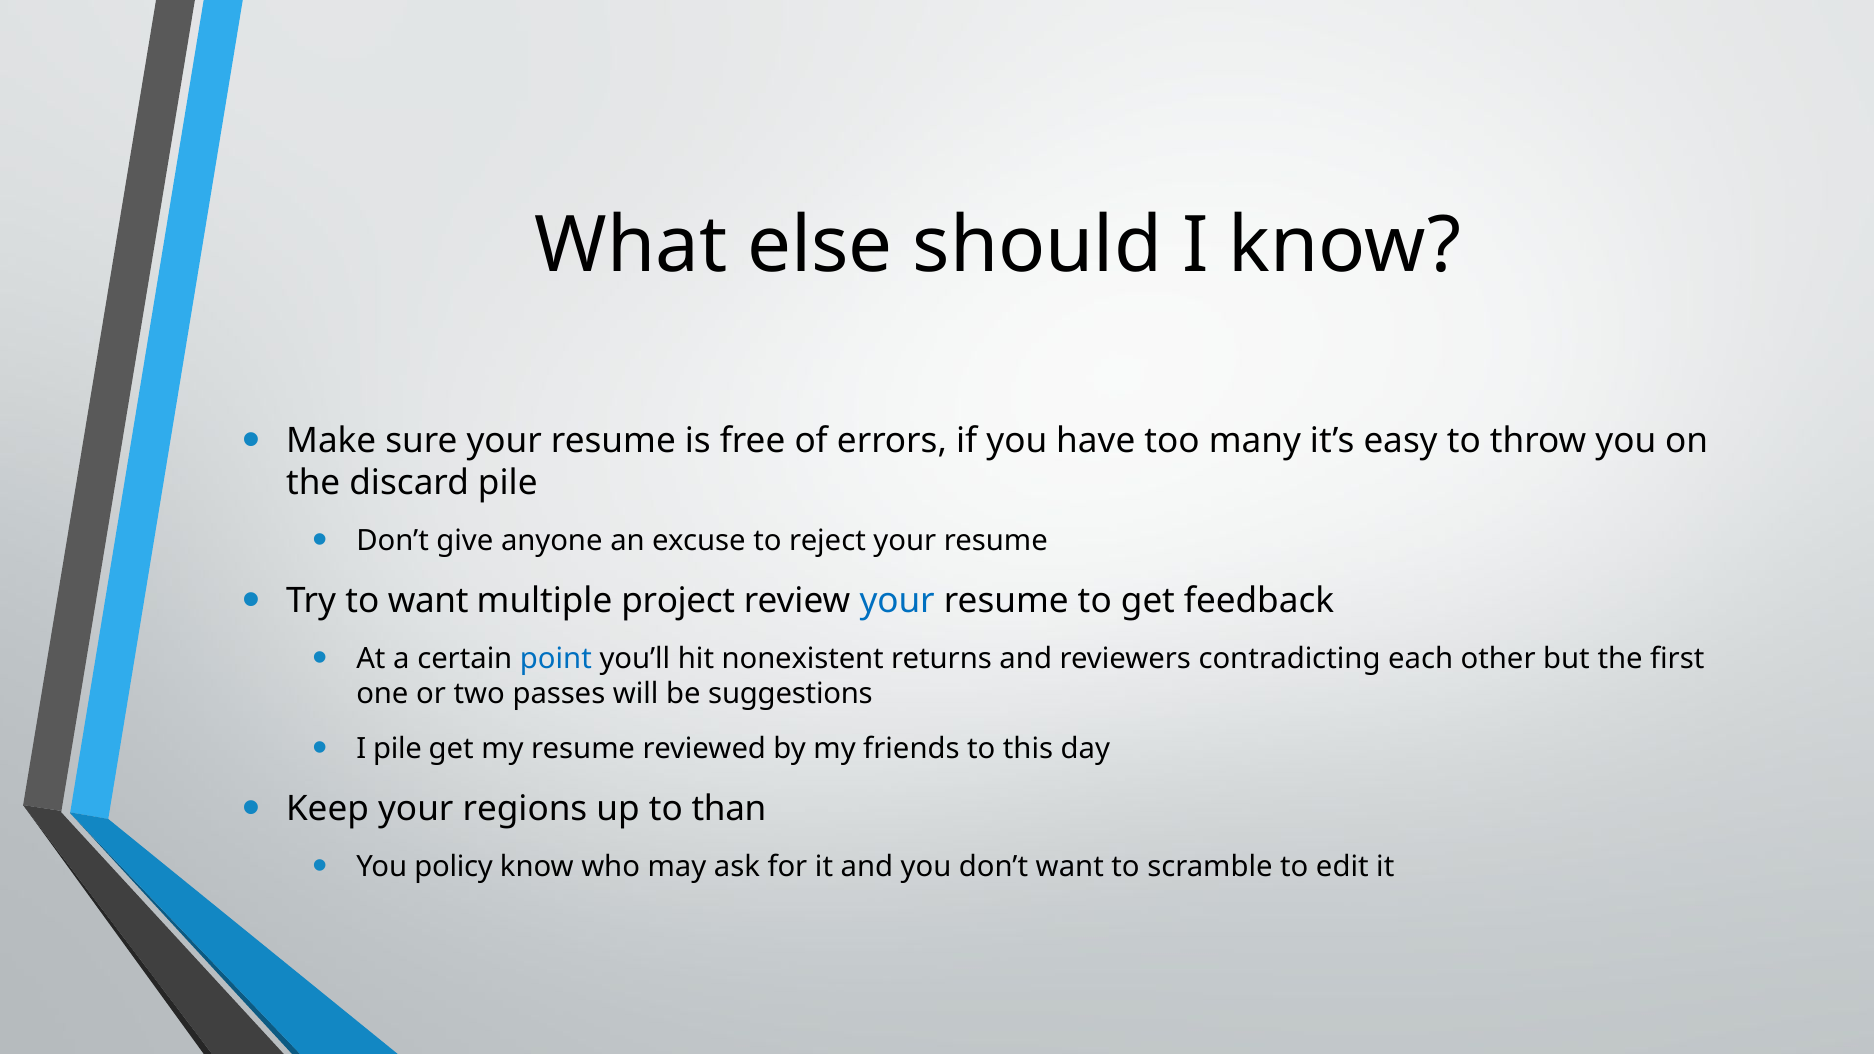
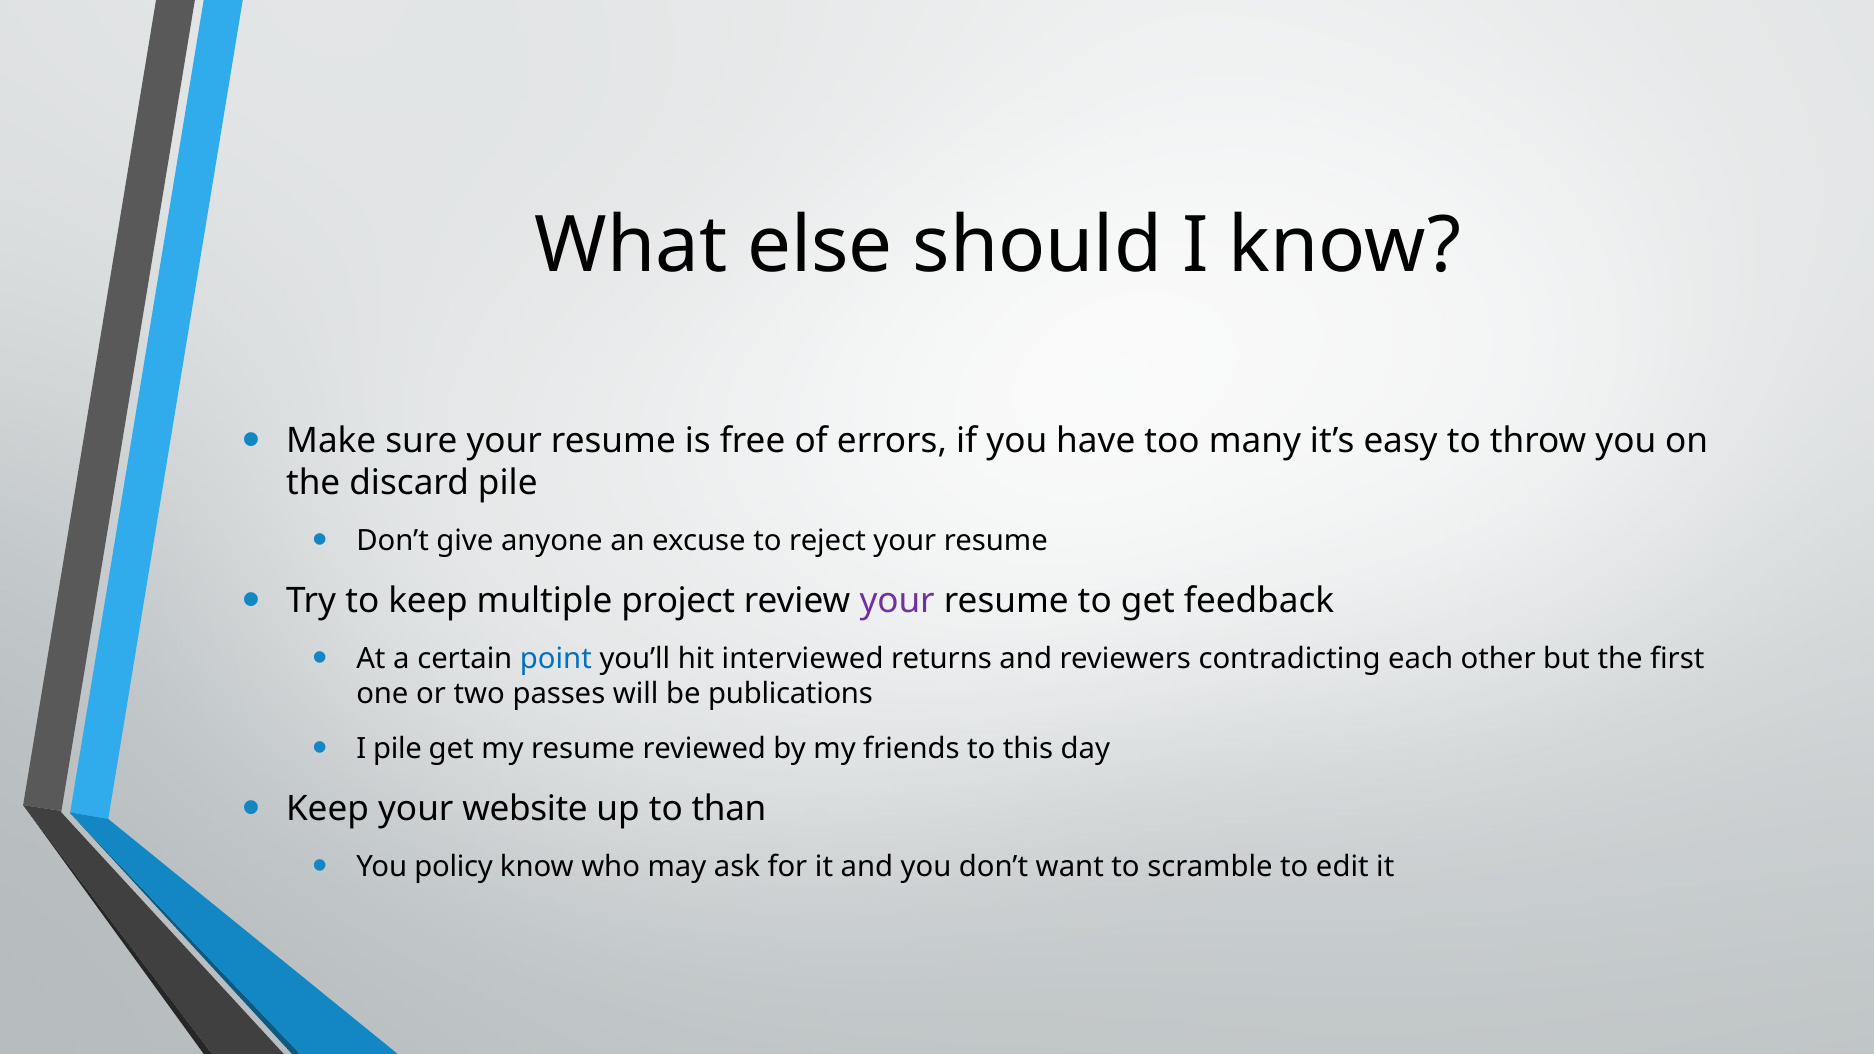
to want: want -> keep (428, 601)
your colour: blue -> purple (897, 601)
nonexistent: nonexistent -> interviewed (803, 659)
suggestions: suggestions -> publications (791, 694)
regions: regions -> website (525, 809)
